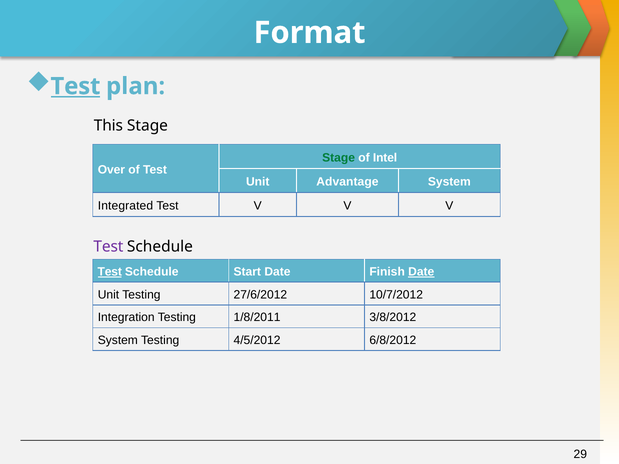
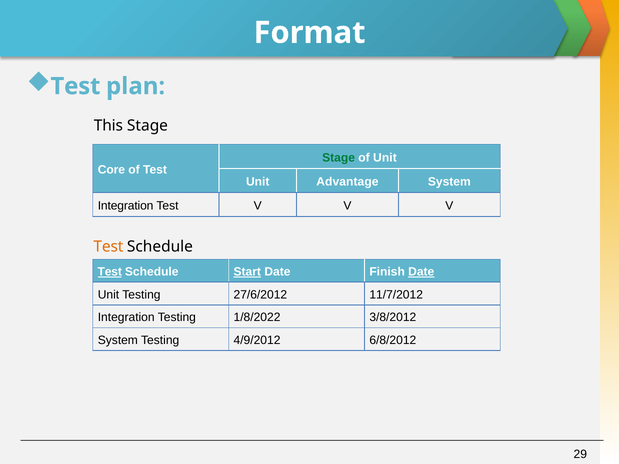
Test underline: present -> none (75, 86)
of Intel: Intel -> Unit (385, 158)
Over: Over -> Core (111, 170)
Integrated: Integrated -> Integration (126, 206)
Test colour: purple -> orange (108, 247)
Start underline: none -> present (247, 272)
10/7/2012: 10/7/2012 -> 11/7/2012 (396, 295)
1/8/2011: 1/8/2011 -> 1/8/2022 (257, 318)
4/5/2012: 4/5/2012 -> 4/9/2012 (257, 341)
